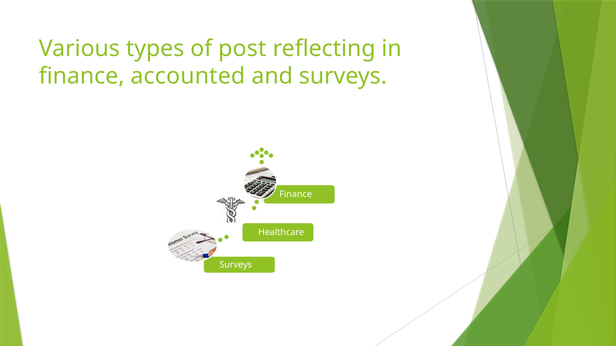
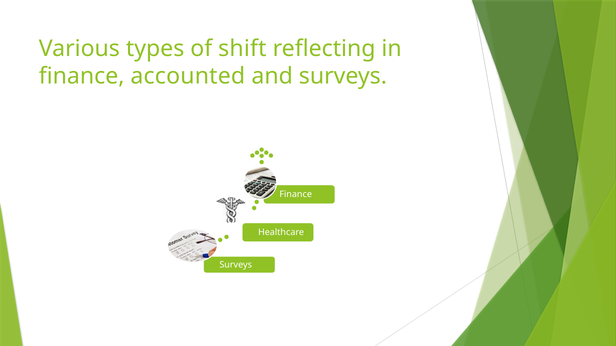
post: post -> shift (242, 49)
